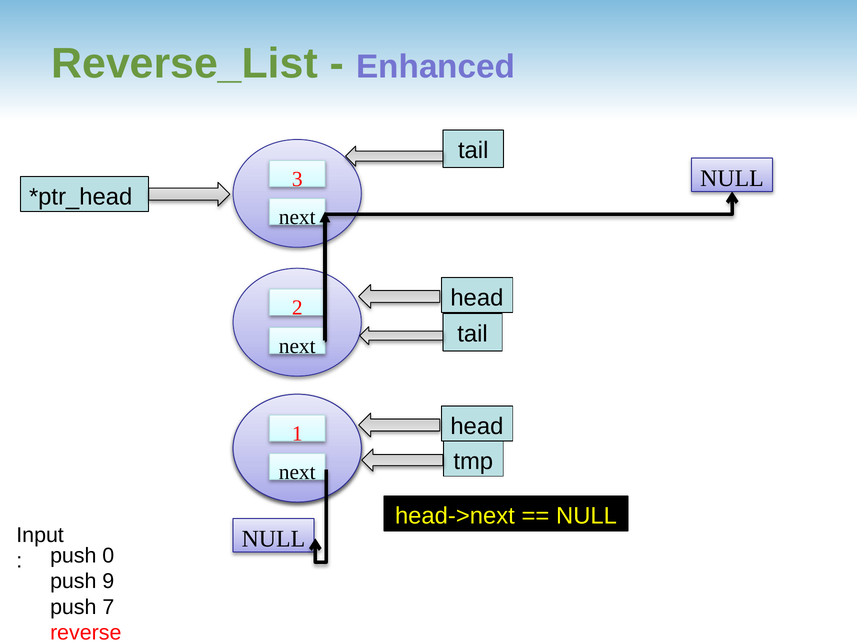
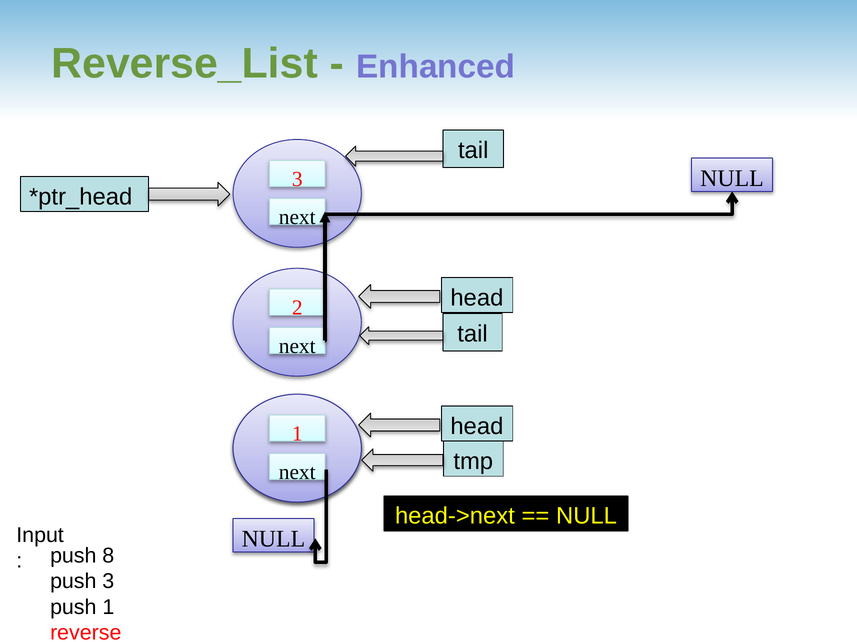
0: 0 -> 8 (108, 556)
push 9: 9 -> 3 (108, 582)
push 7: 7 -> 1 (108, 608)
